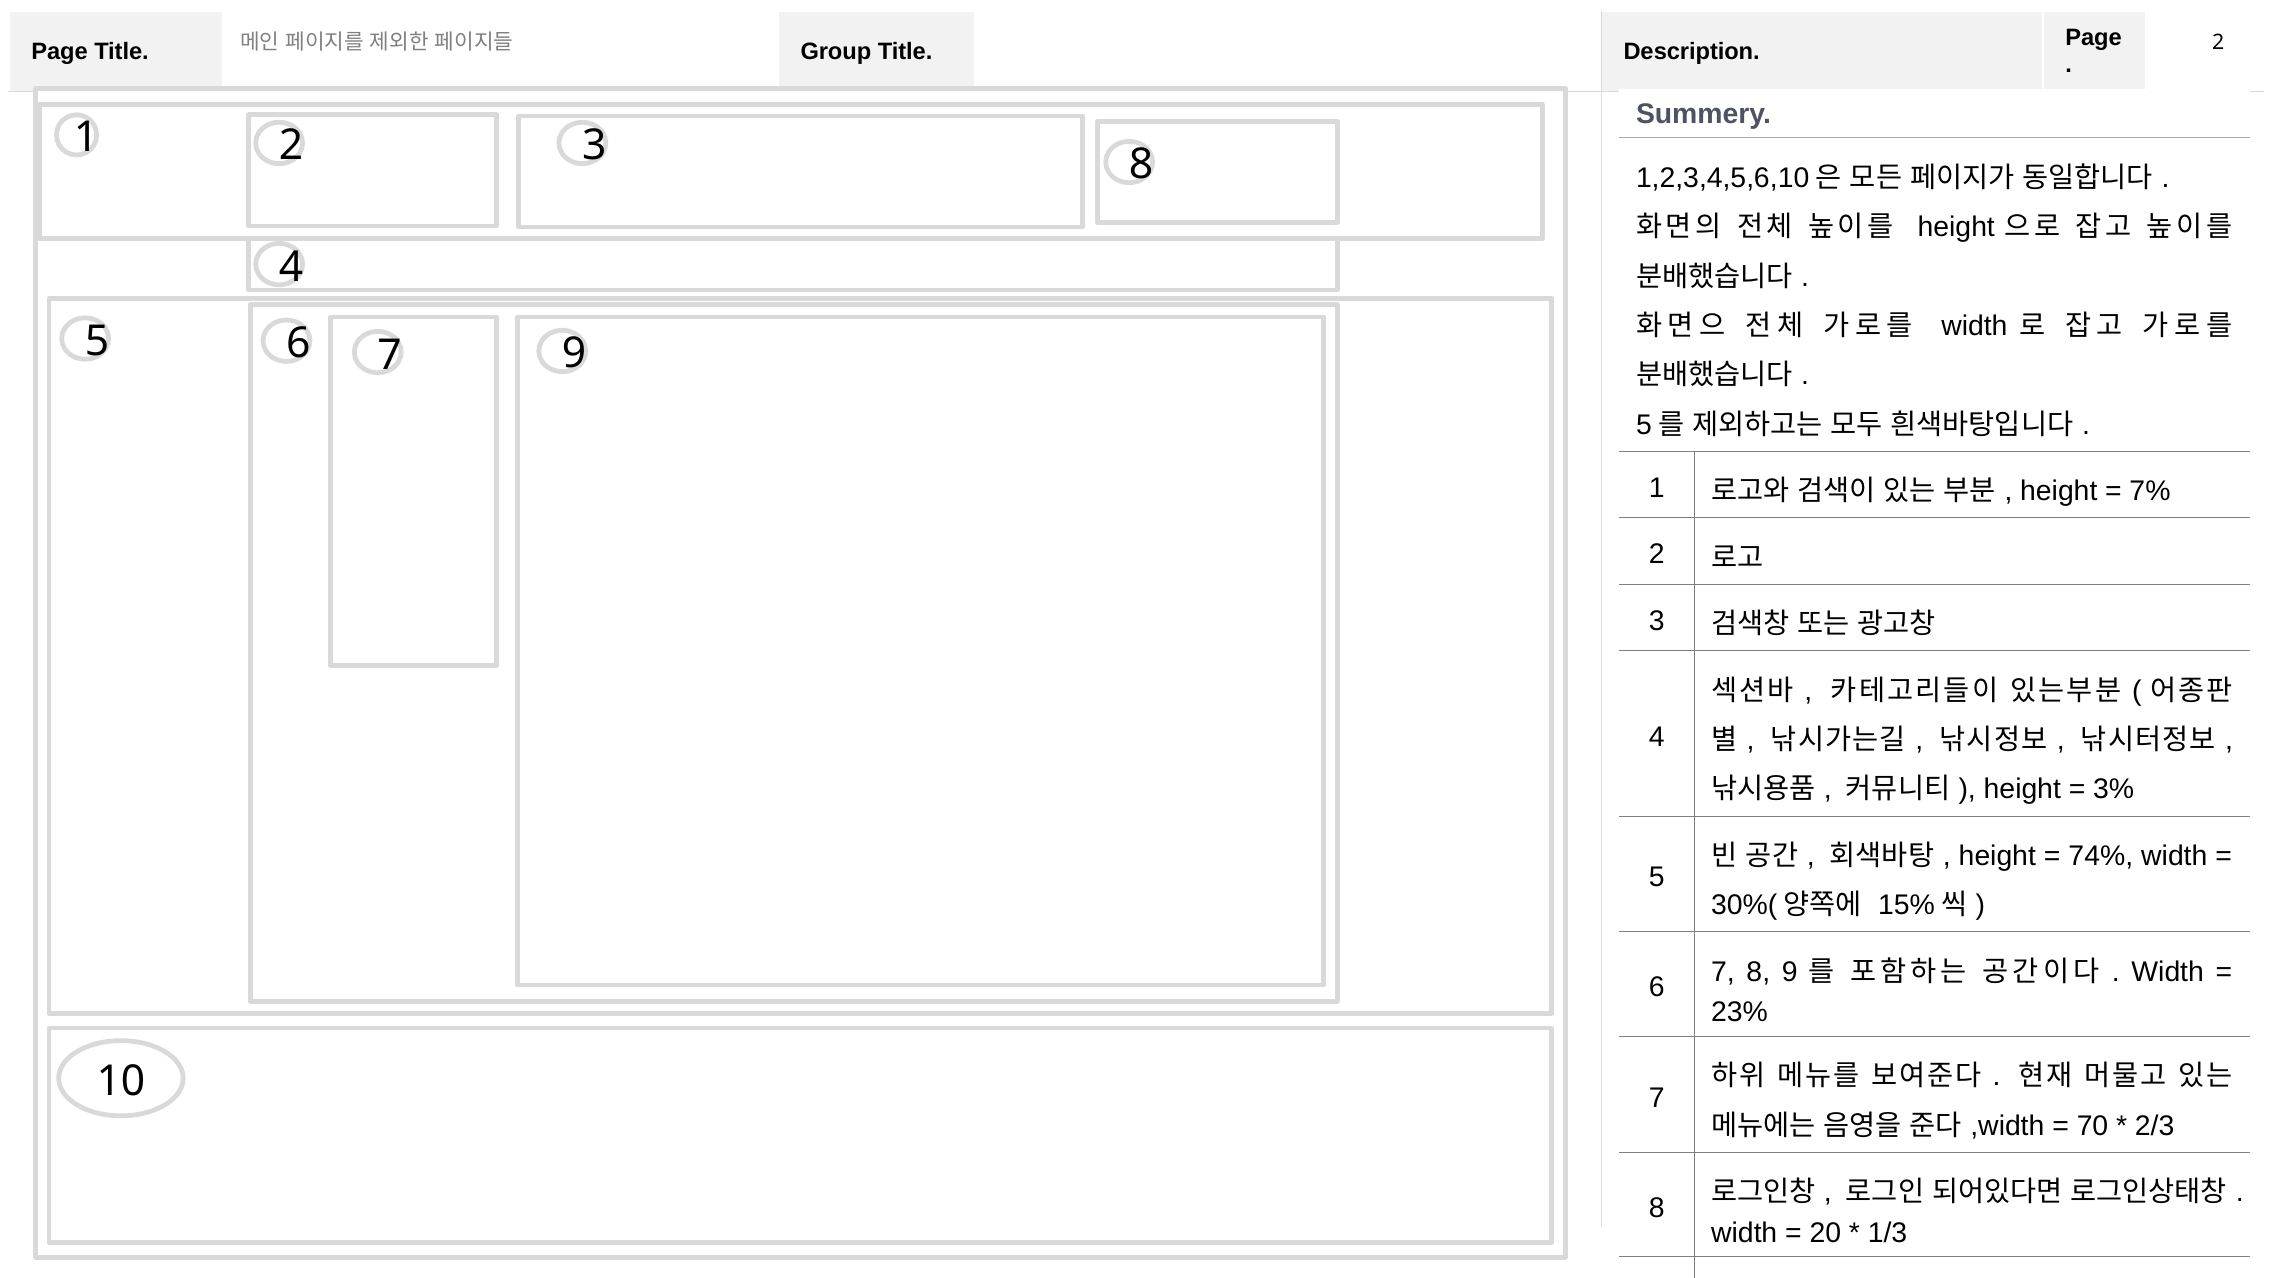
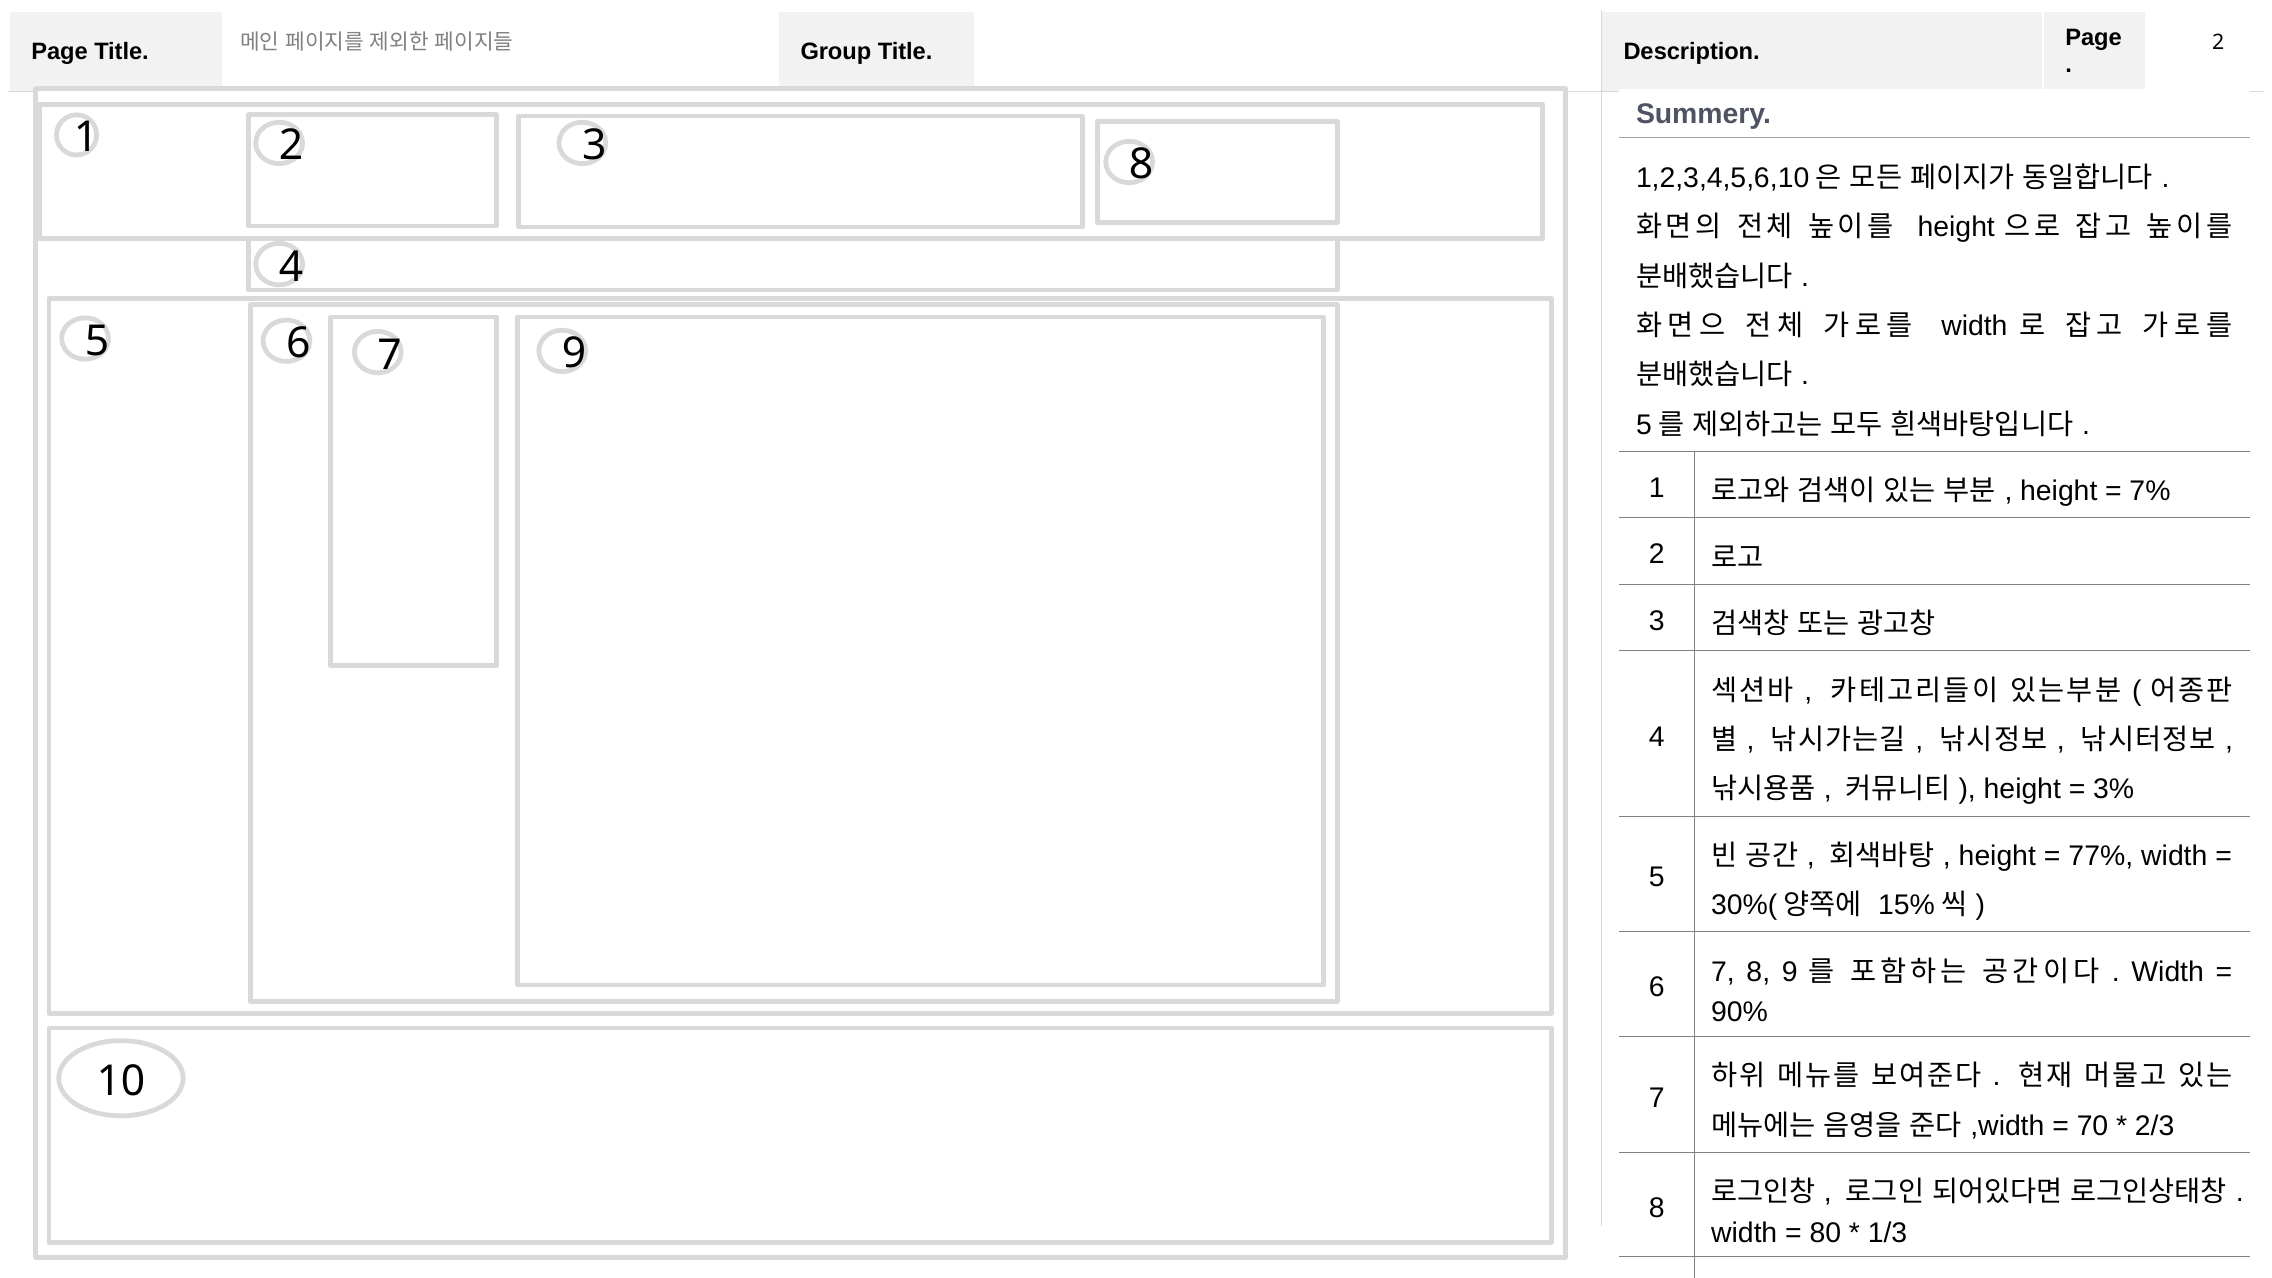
74%: 74% -> 77% (2101, 856)
23%: 23% -> 90% (1740, 1012)
20: 20 -> 80 (1825, 1233)
